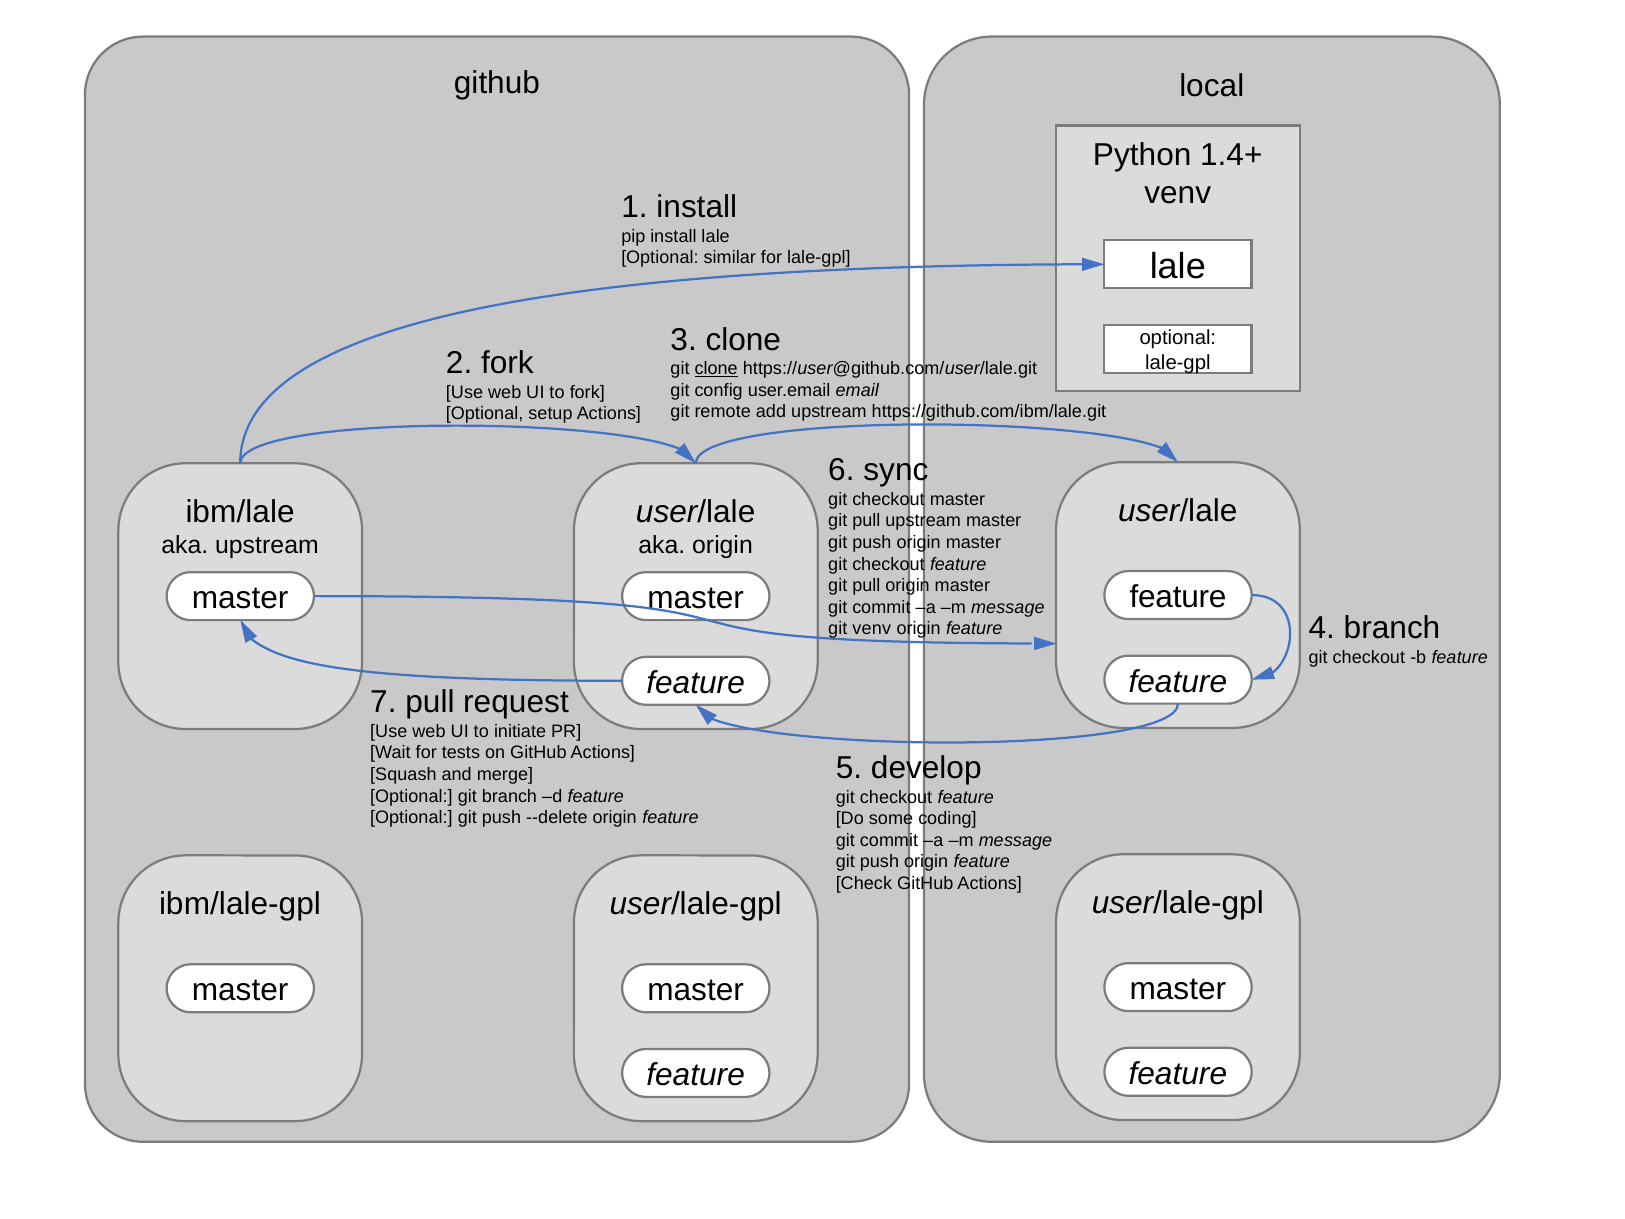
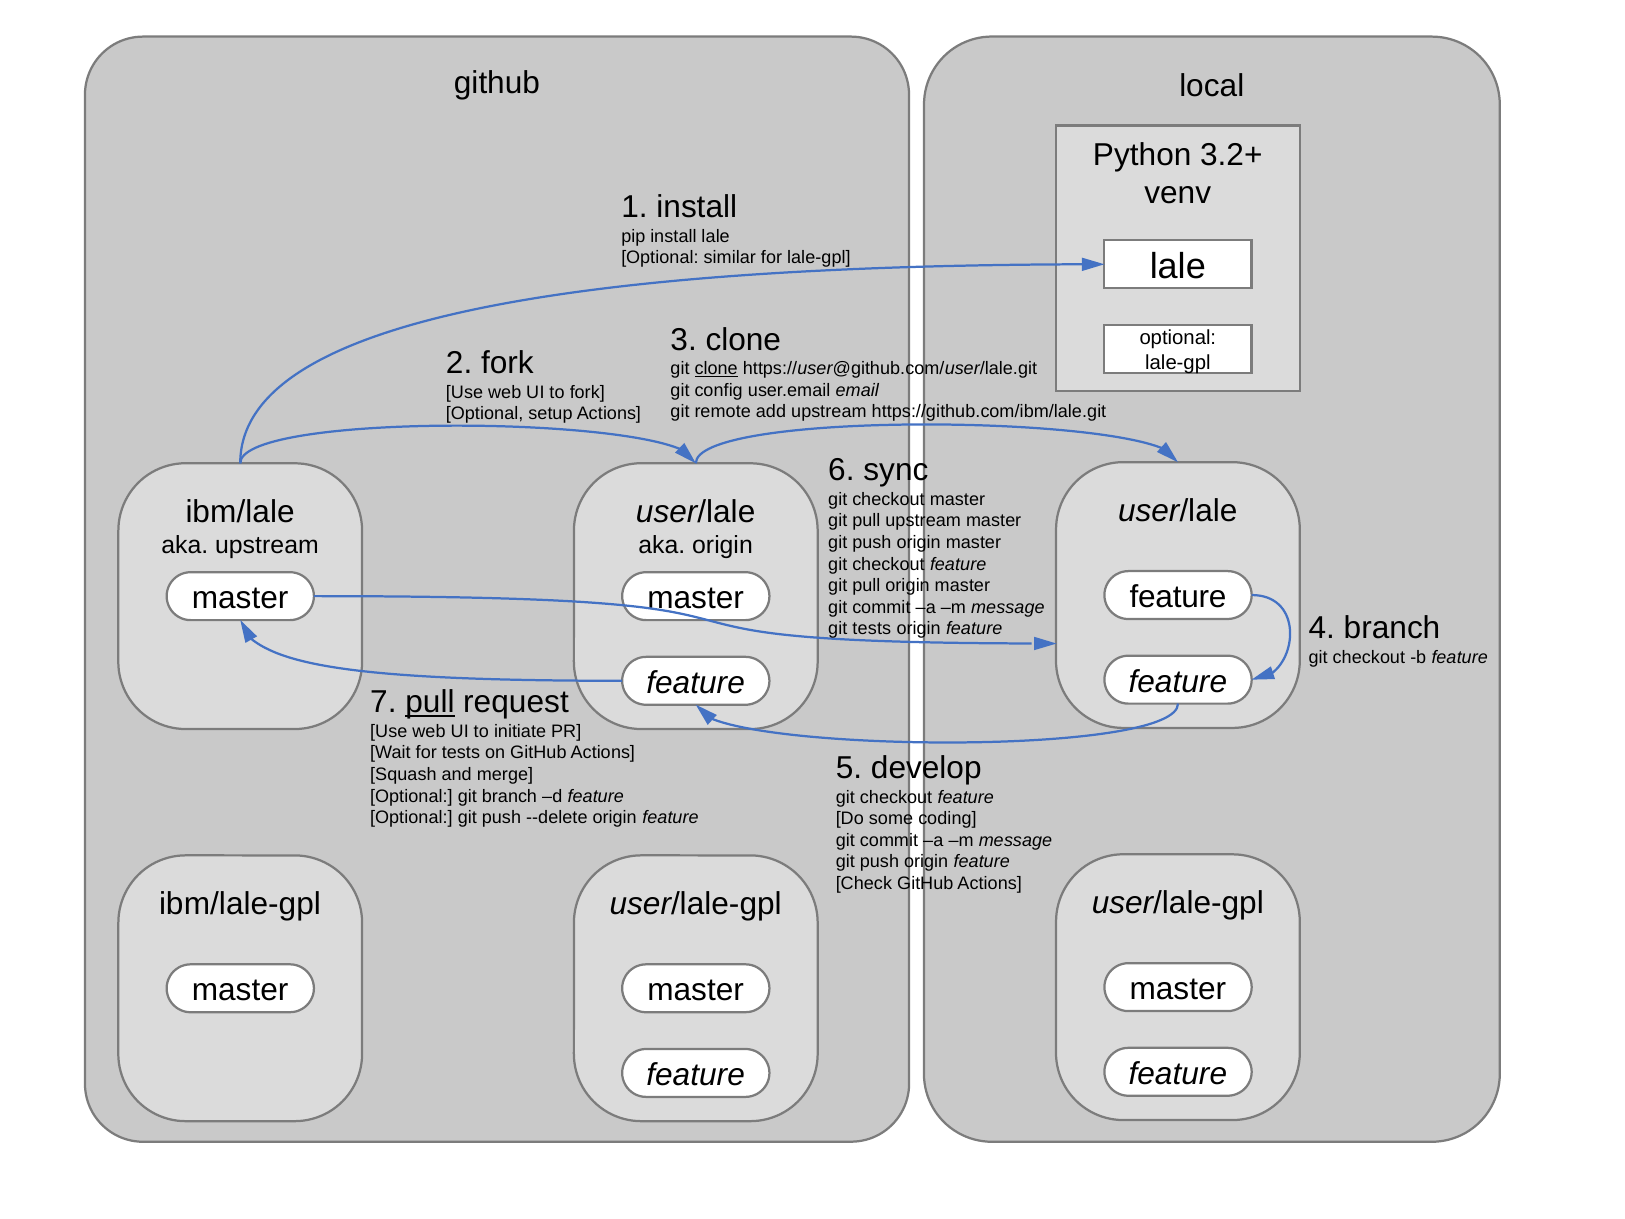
1.4+: 1.4+ -> 3.2+ (1231, 155)
git venv: venv -> tests (872, 629)
pull underline: none -> present (430, 702)
